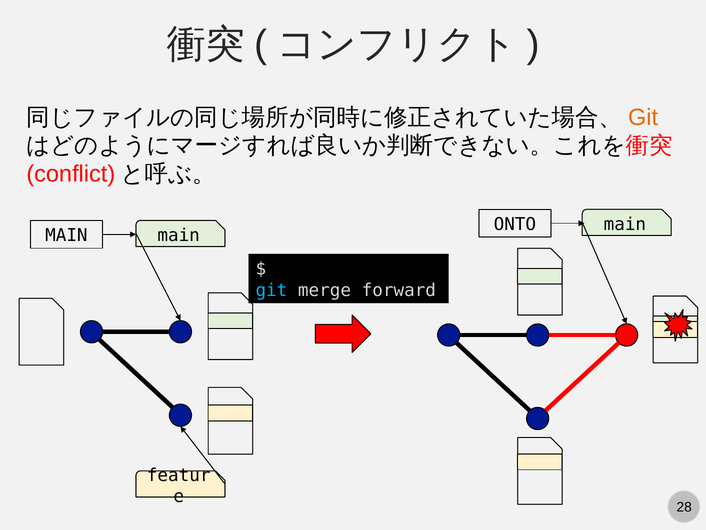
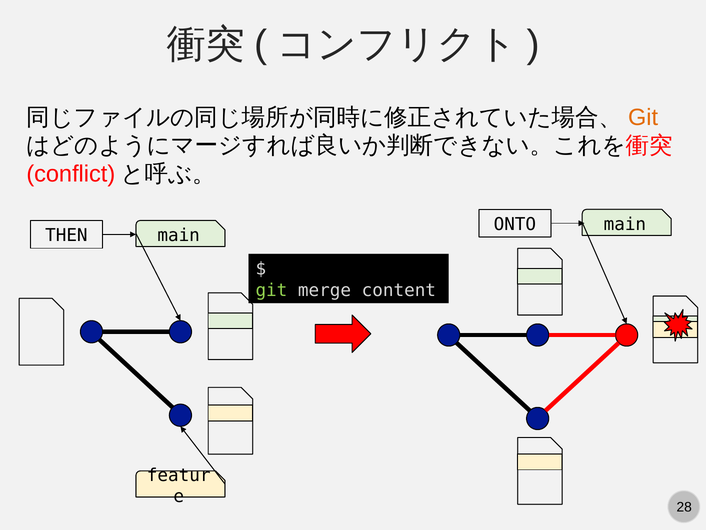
MAIN: MAIN -> THEN (66, 235)
git colour: light blue -> light green (271, 290)
forward: forward -> content (399, 290)
